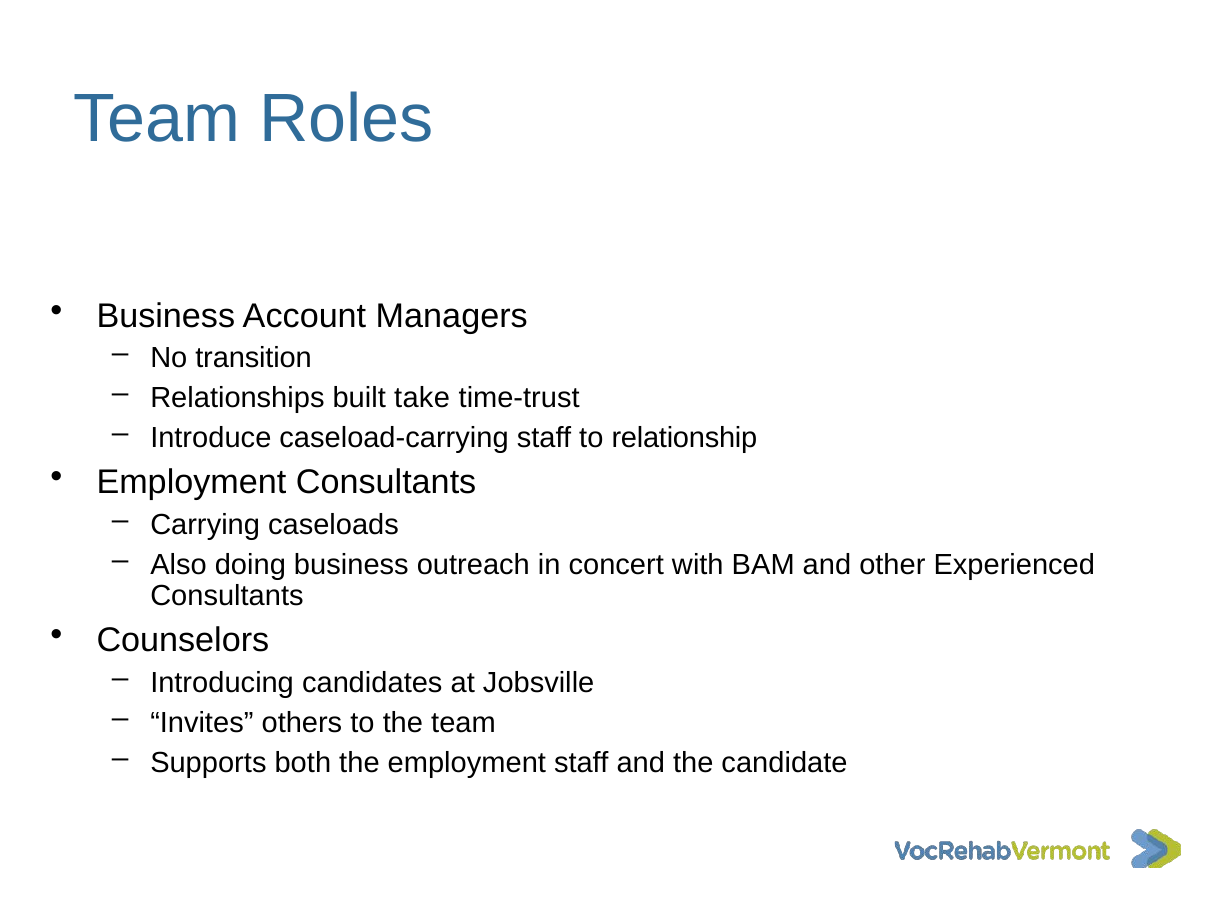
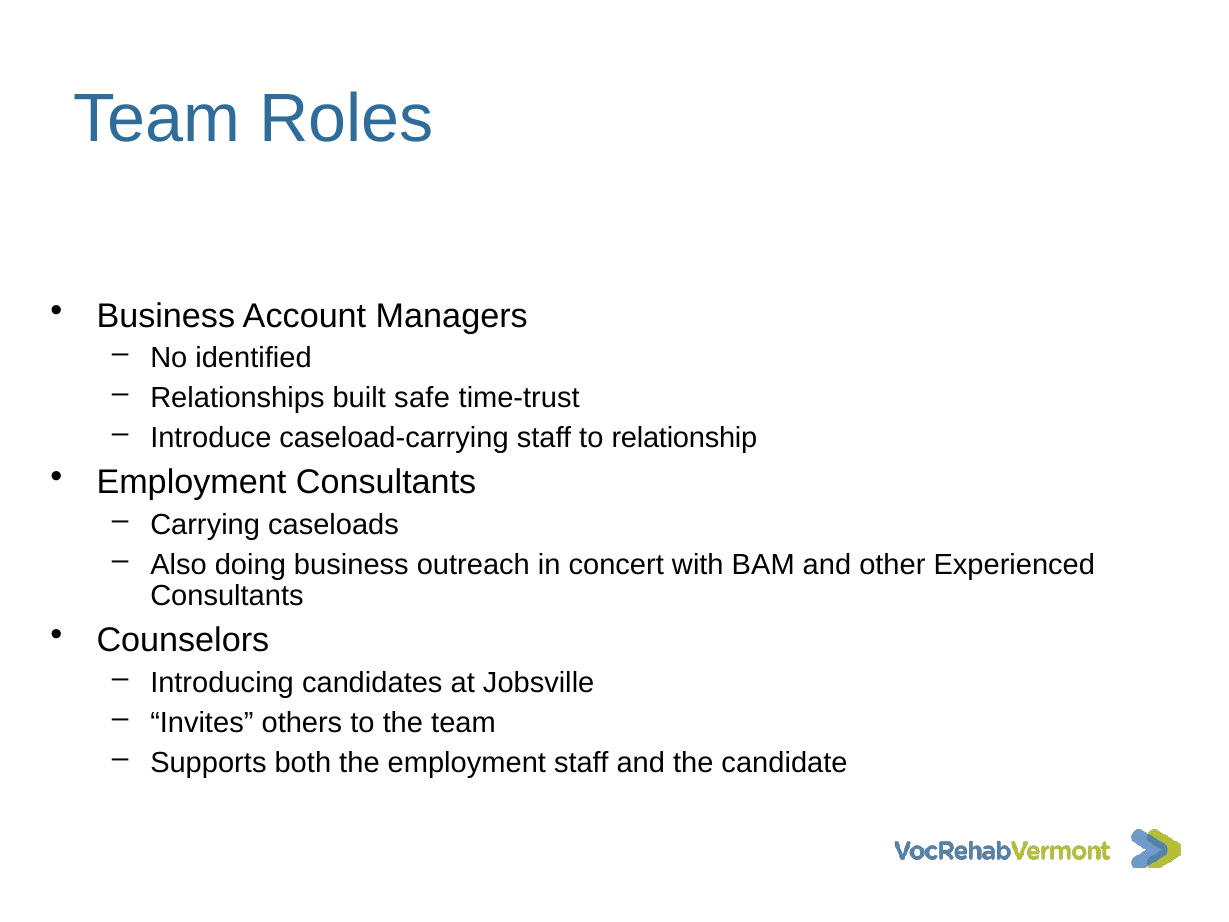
transition: transition -> identified (254, 358)
take: take -> safe (422, 398)
